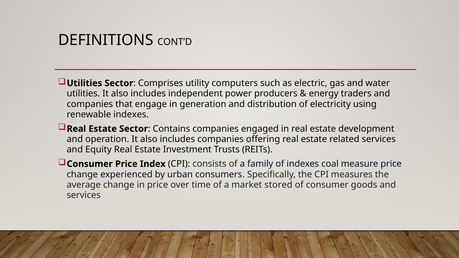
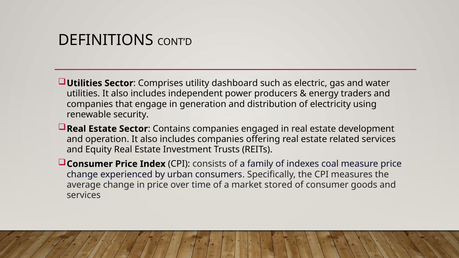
computers: computers -> dashboard (235, 83)
renewable indexes: indexes -> security (131, 115)
